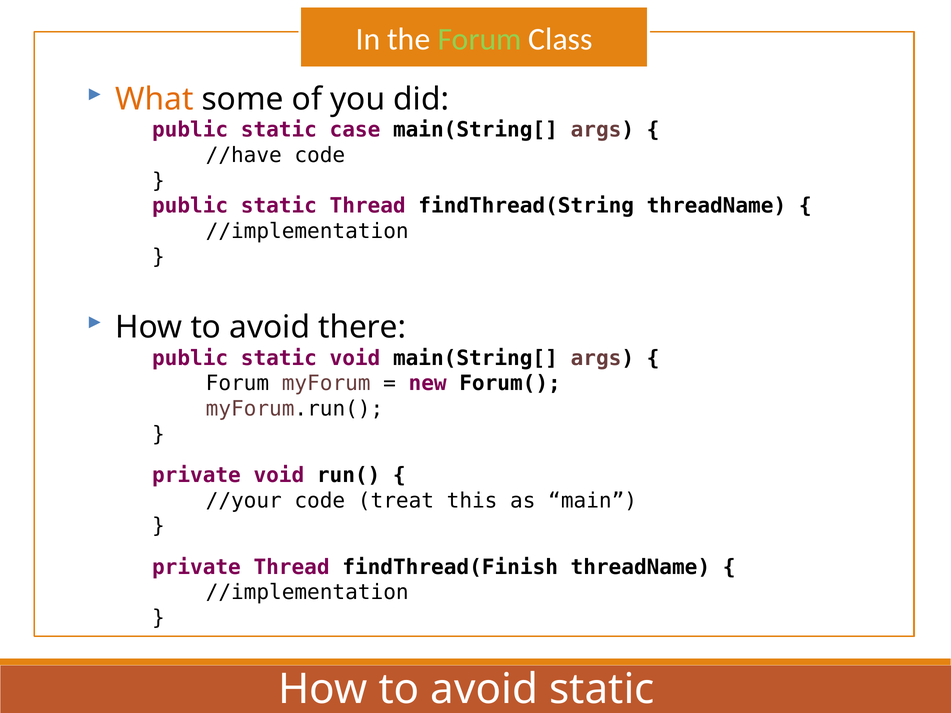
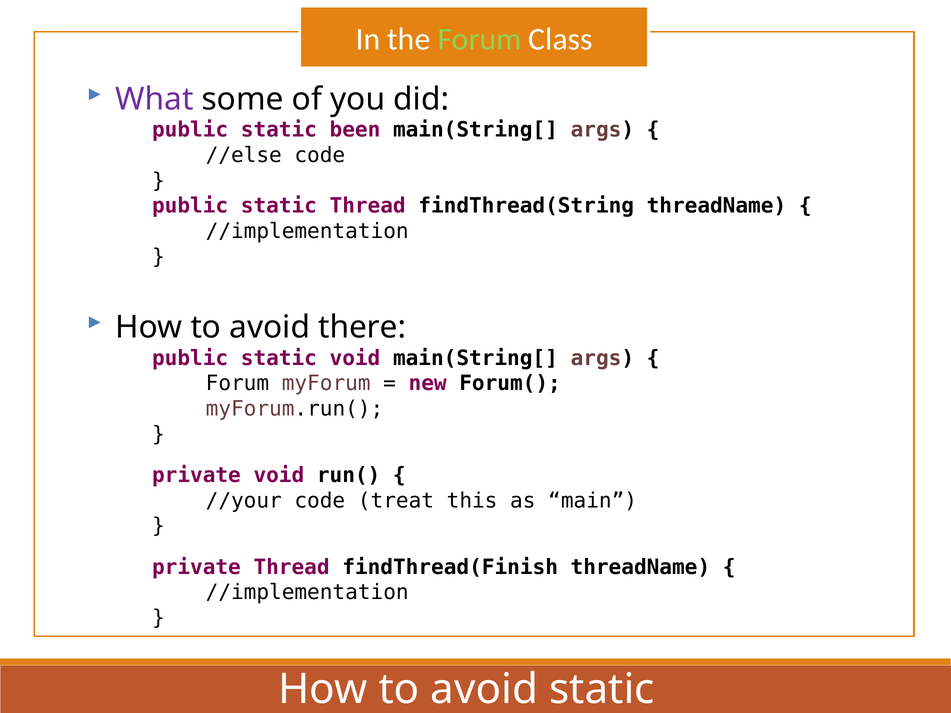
What colour: orange -> purple (154, 99)
case: case -> been (355, 130)
//have: //have -> //else (244, 155)
